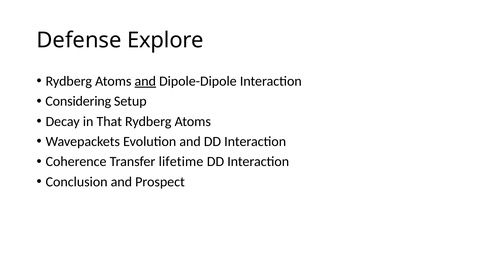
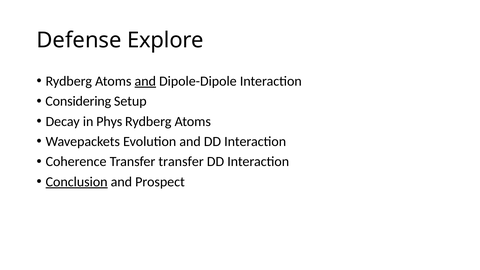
That: That -> Phys (109, 121)
Transfer lifetime: lifetime -> transfer (181, 162)
Conclusion underline: none -> present (77, 182)
